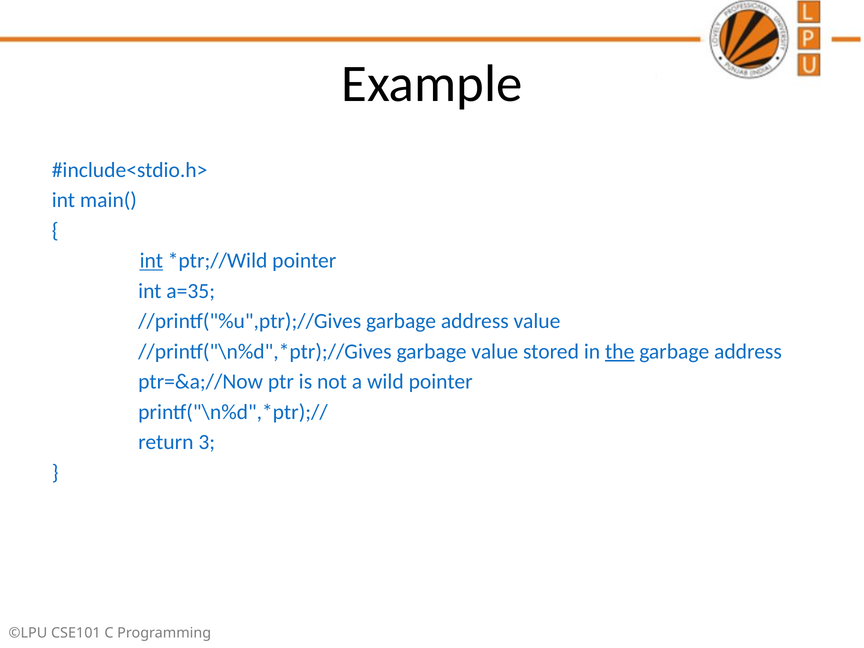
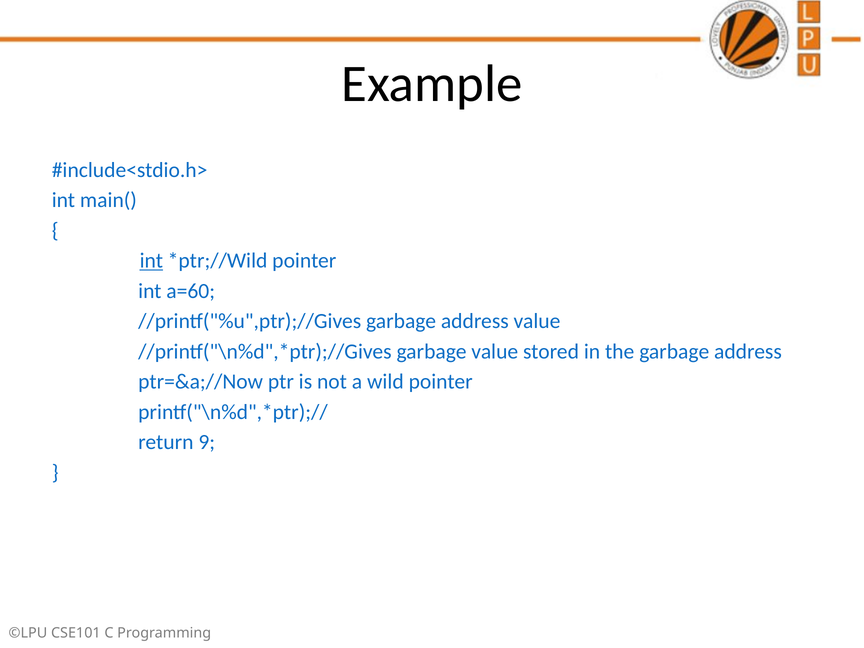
a=35: a=35 -> a=60 (191, 291)
the underline: present -> none (620, 351)
3: 3 -> 9 (207, 442)
